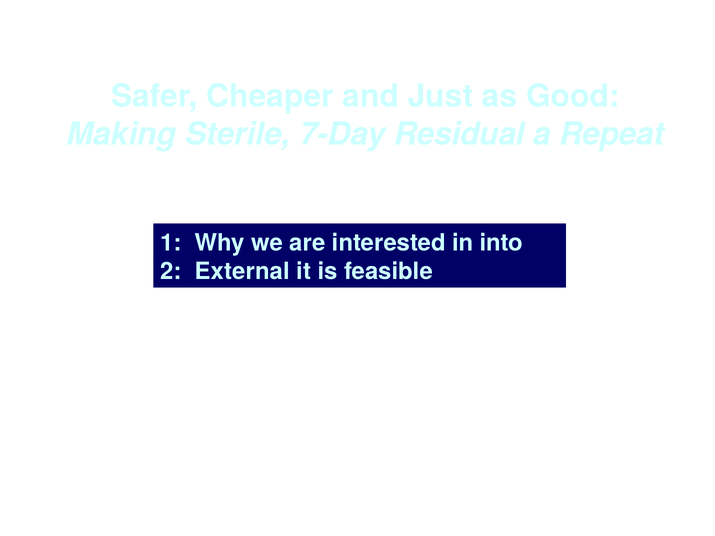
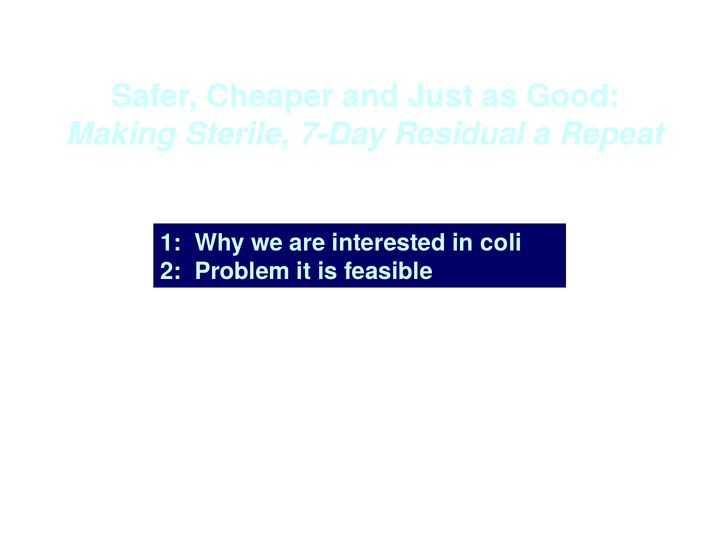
into: into -> coli (501, 243)
External: External -> Problem (242, 272)
